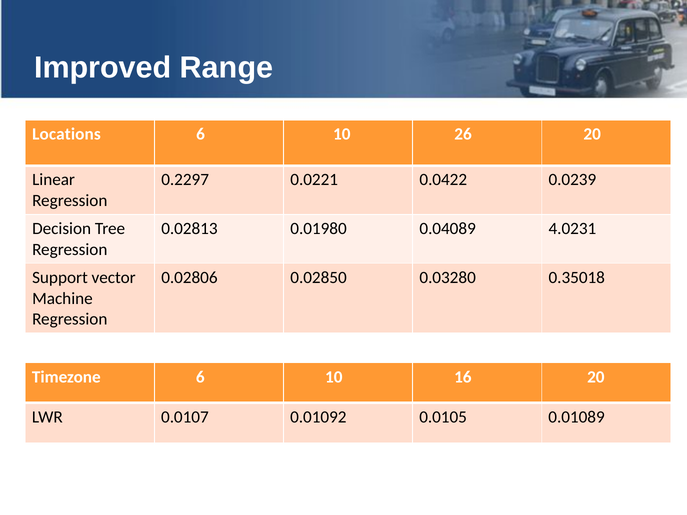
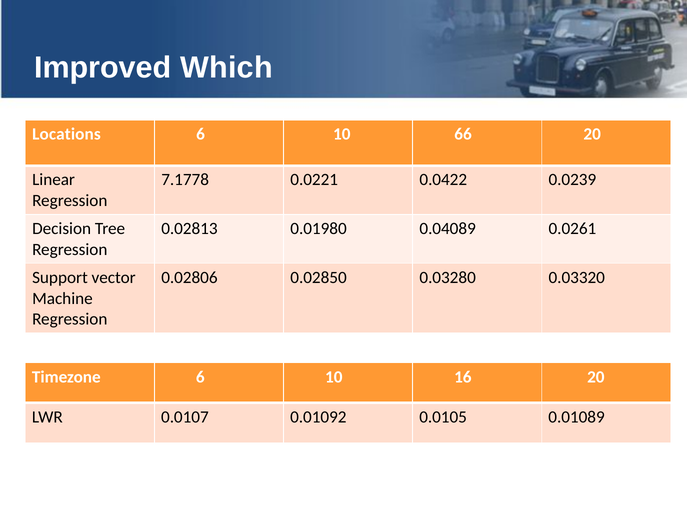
Range: Range -> Which (226, 68)
26: 26 -> 66 (463, 134)
0.2297: 0.2297 -> 7.1778 (185, 180)
4.0231: 4.0231 -> 0.0261 (572, 229)
0.35018: 0.35018 -> 0.03320 (577, 278)
